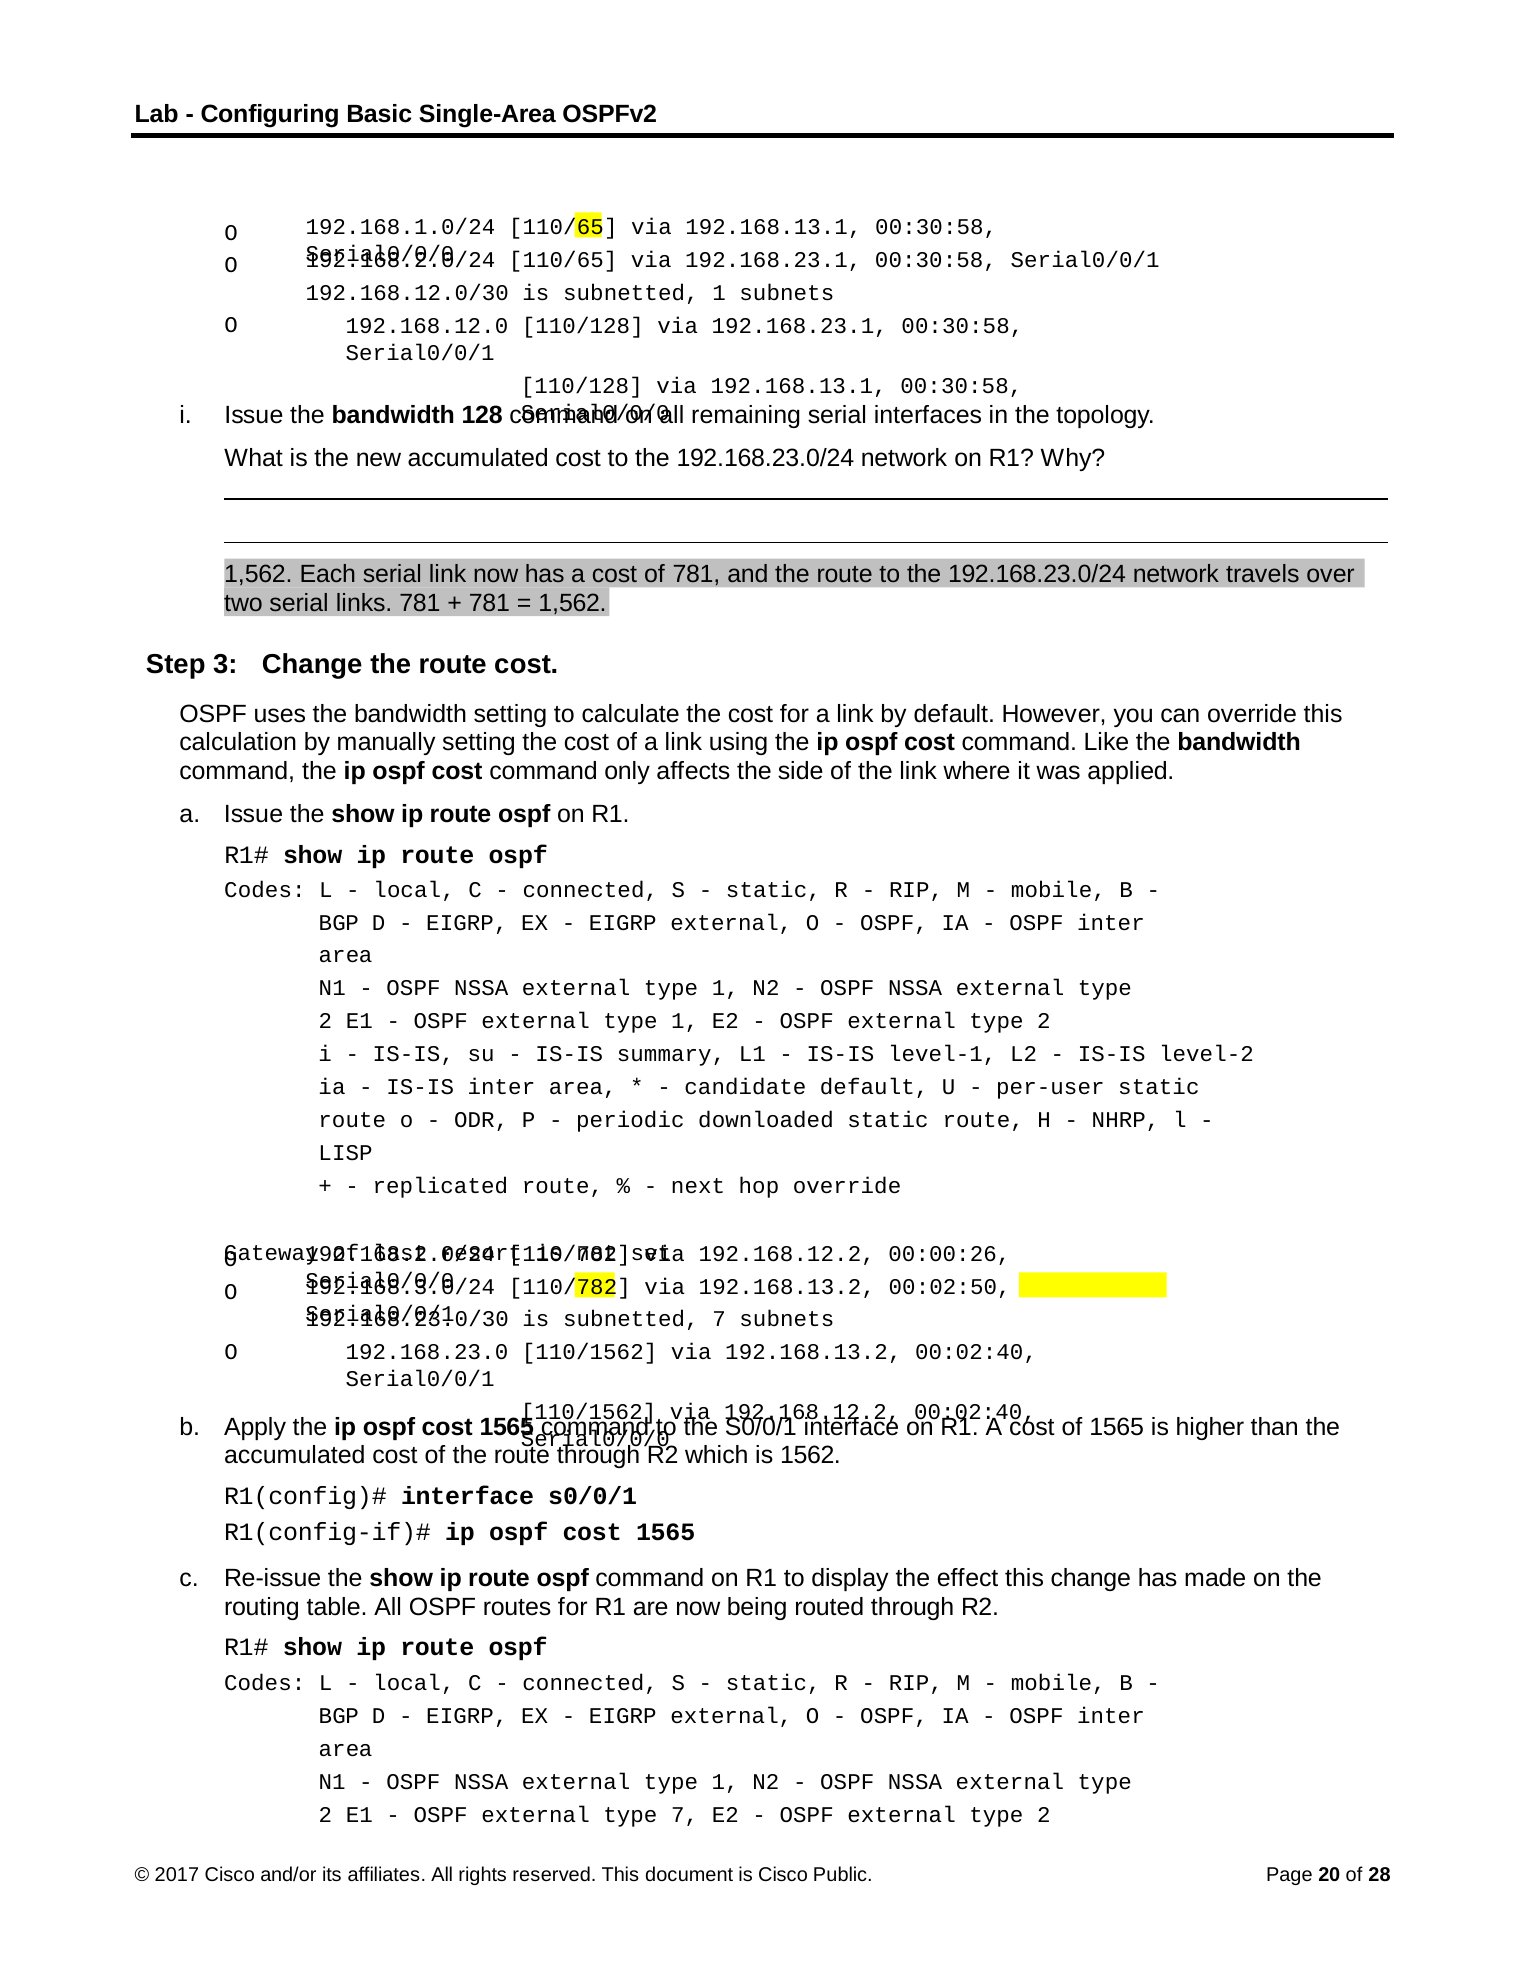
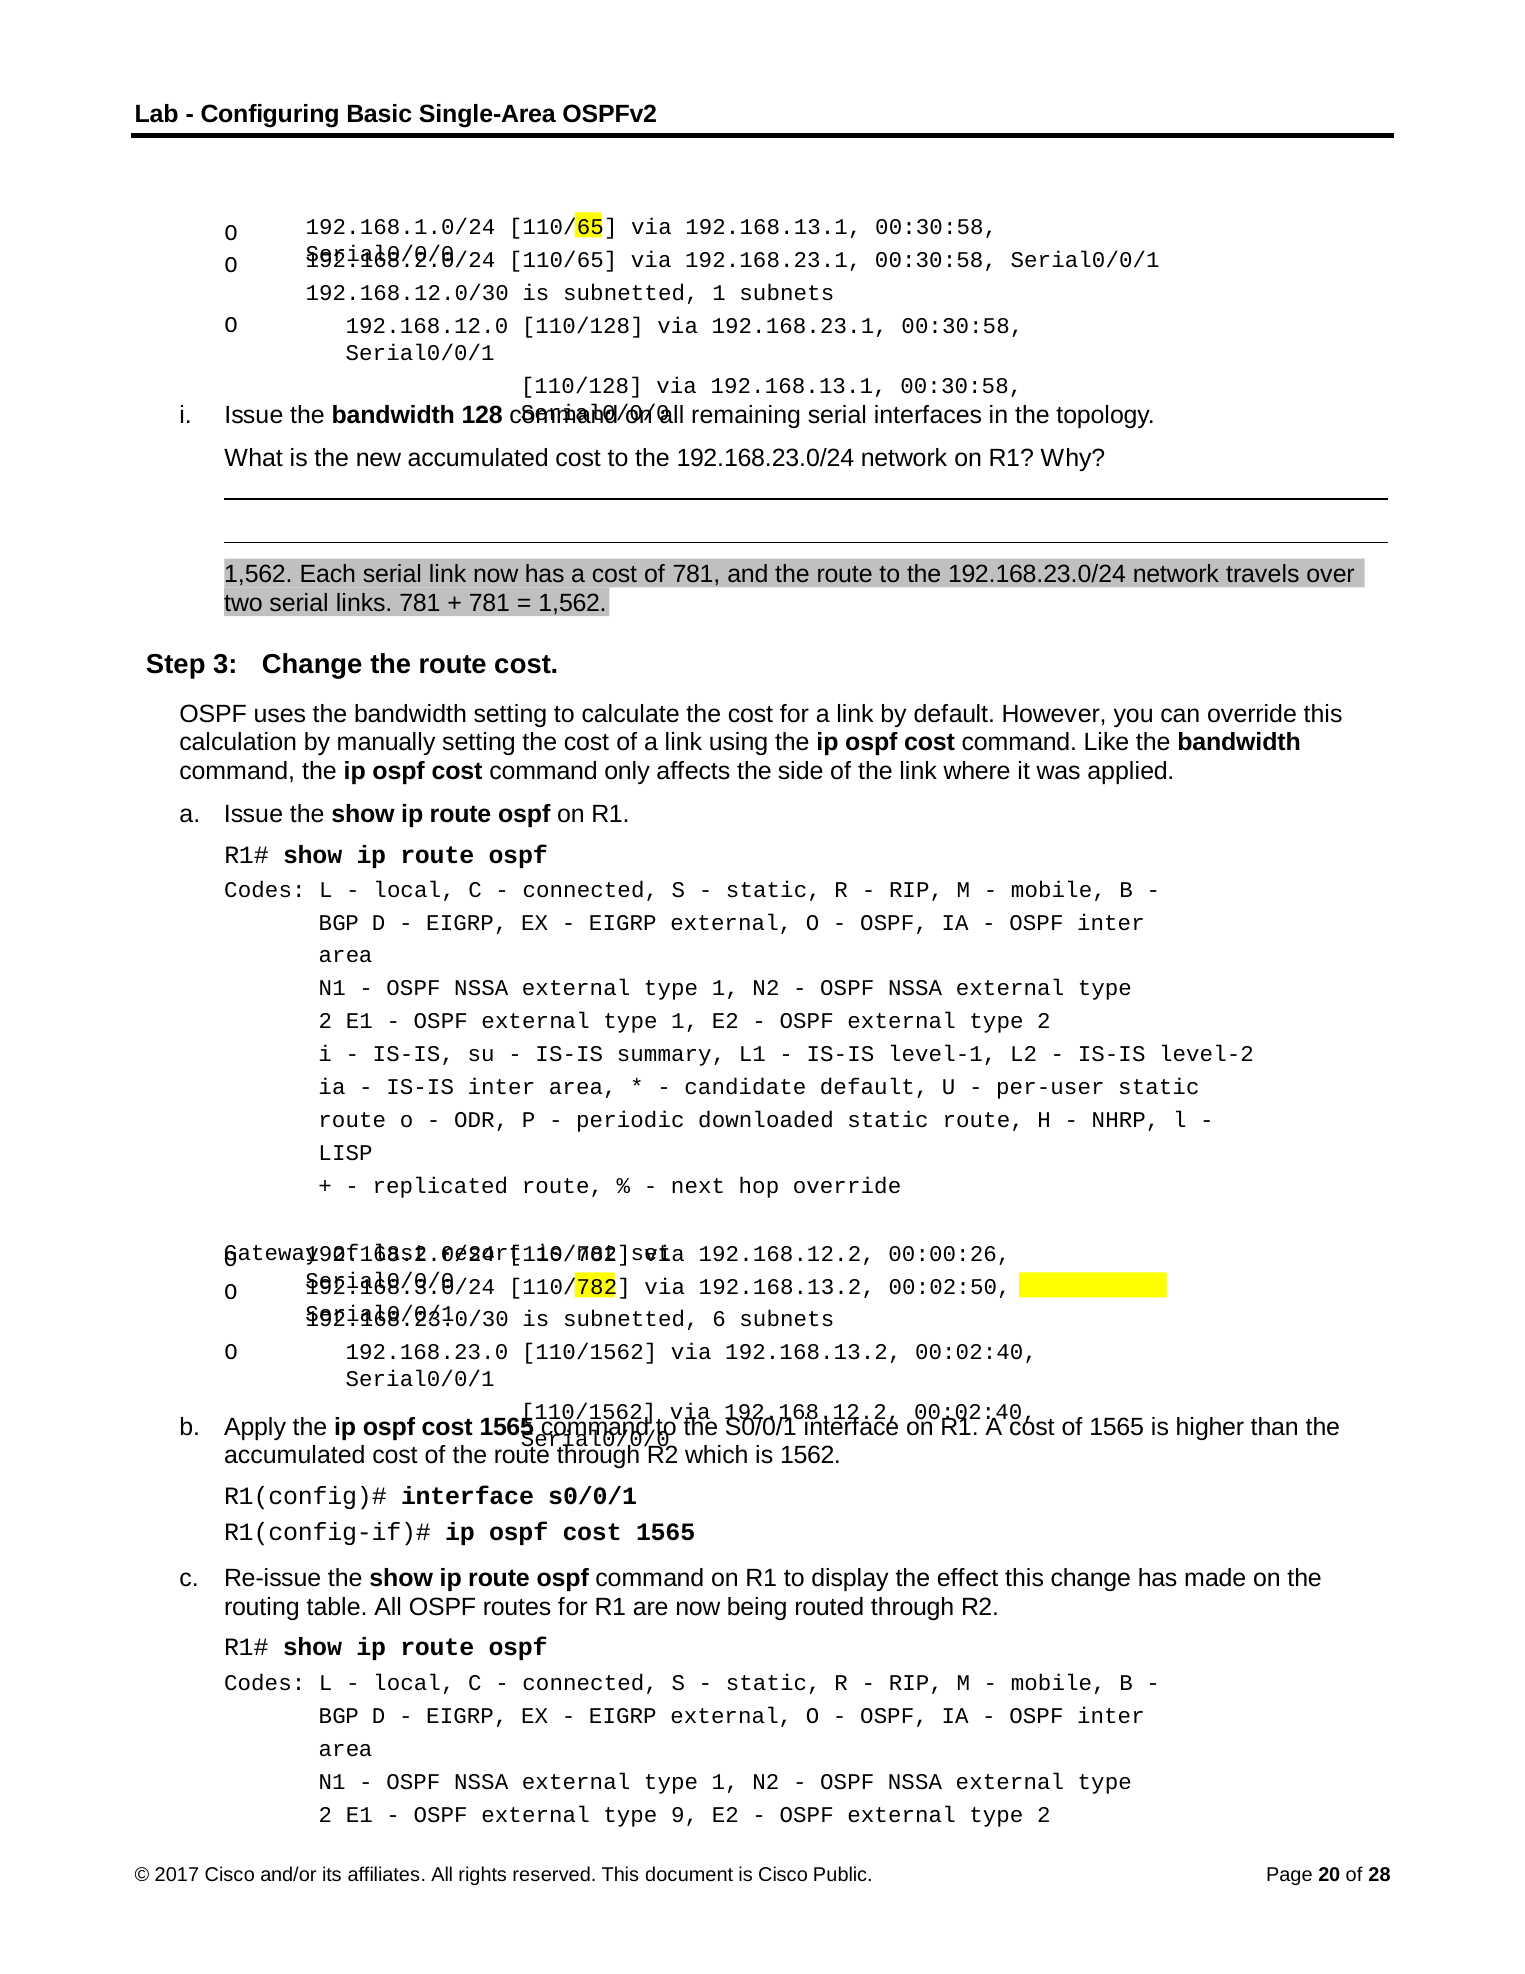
subnetted 7: 7 -> 6 (719, 1319)
type 7: 7 -> 9 (685, 1815)
